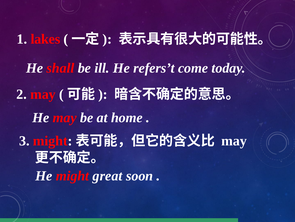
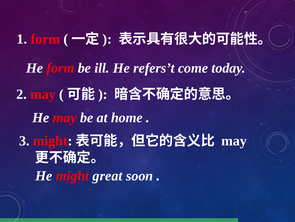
1 lakes: lakes -> form (45, 39)
He shall: shall -> form (60, 68)
